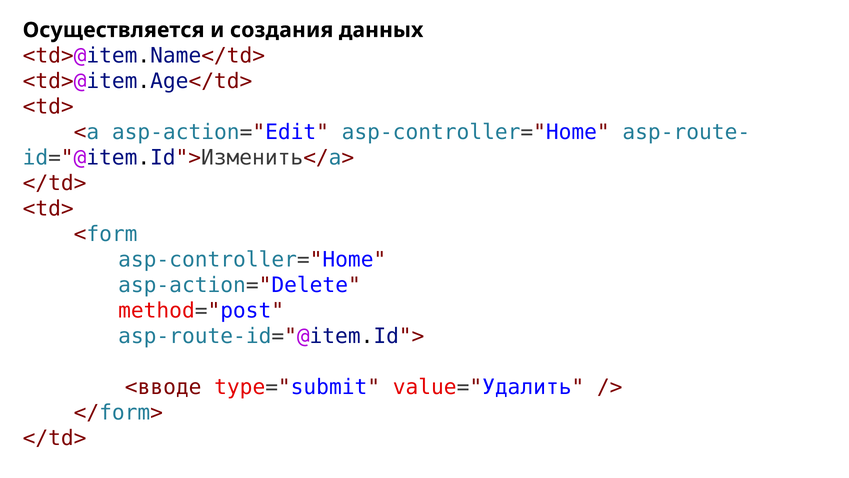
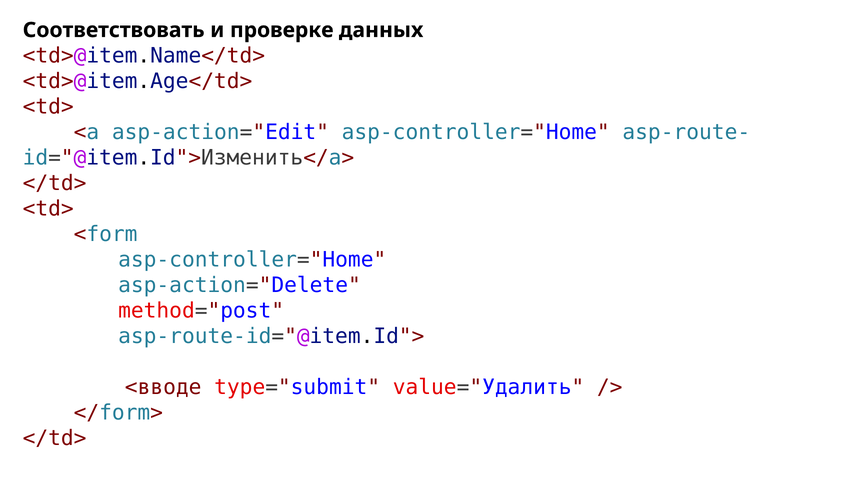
Осуществляется: Осуществляется -> Соответствовать (114, 30)
создания: создания -> проверке (282, 30)
